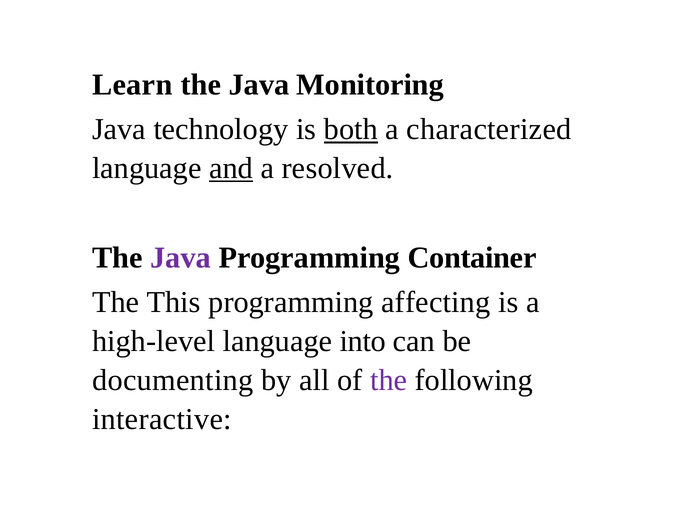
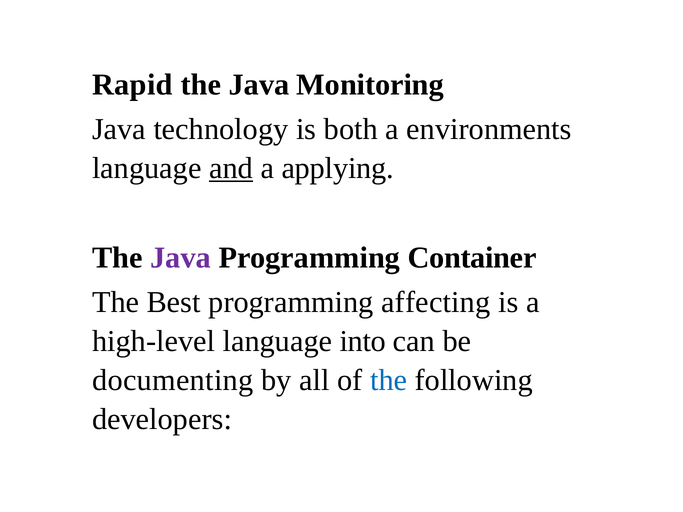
Learn: Learn -> Rapid (132, 85)
both underline: present -> none (351, 129)
characterized: characterized -> environments (489, 129)
resolved: resolved -> applying (338, 168)
This: This -> Best (174, 302)
the colour: purple -> blue (389, 380)
interactive: interactive -> developers (162, 419)
